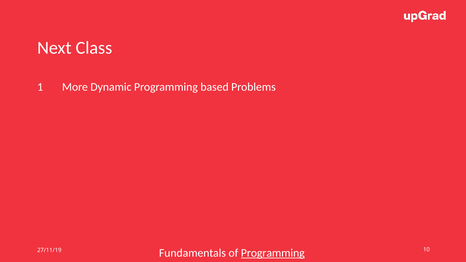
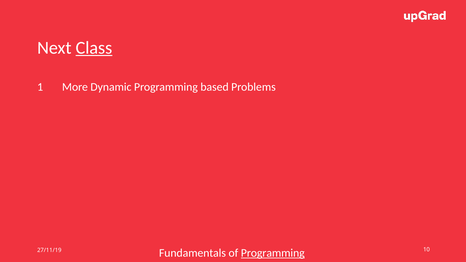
Class underline: none -> present (94, 48)
